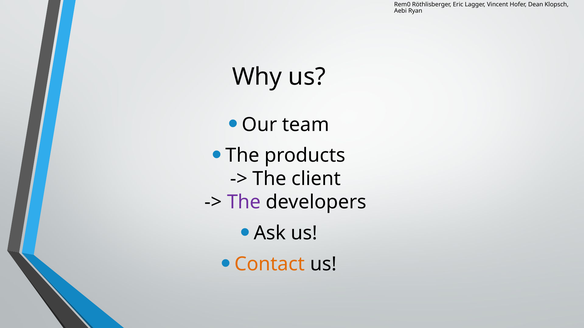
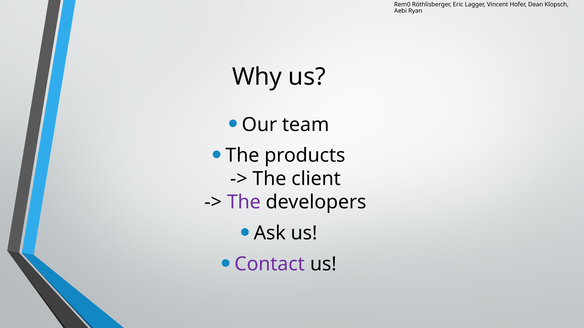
Contact colour: orange -> purple (270, 264)
